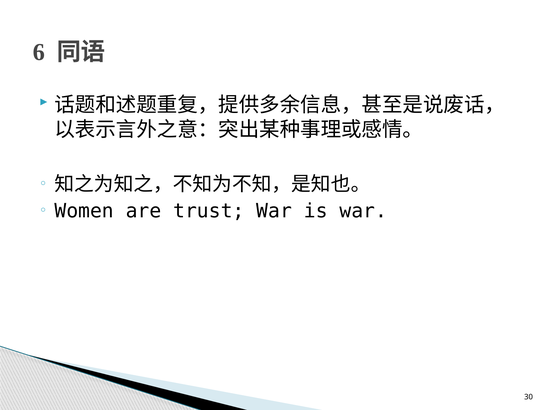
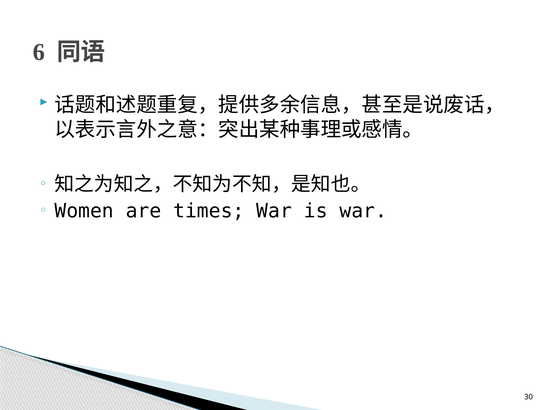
trust: trust -> times (209, 211)
